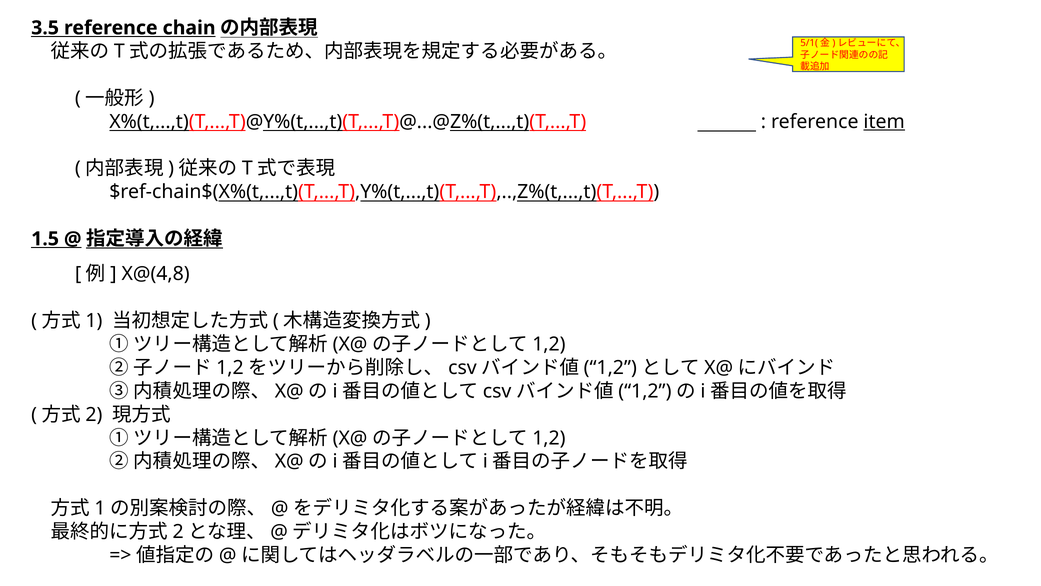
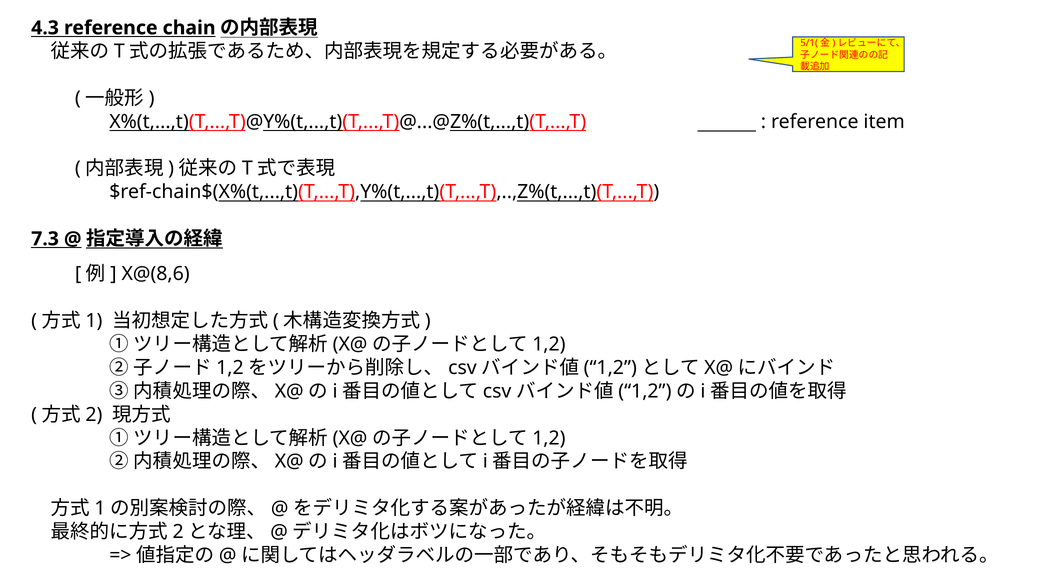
3.5: 3.5 -> 4.3 (45, 28)
item underline: present -> none (884, 122)
1.5: 1.5 -> 7.3 (45, 239)
X@(4,8: X@(4,8 -> X@(8,6 (156, 274)
